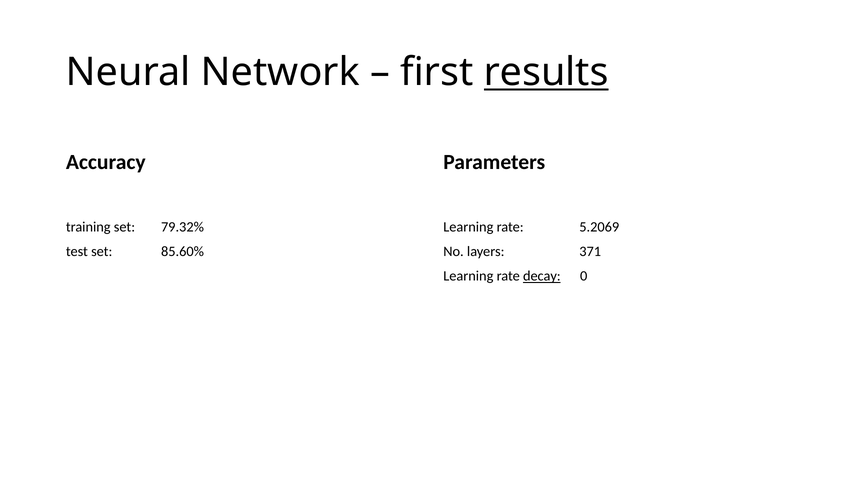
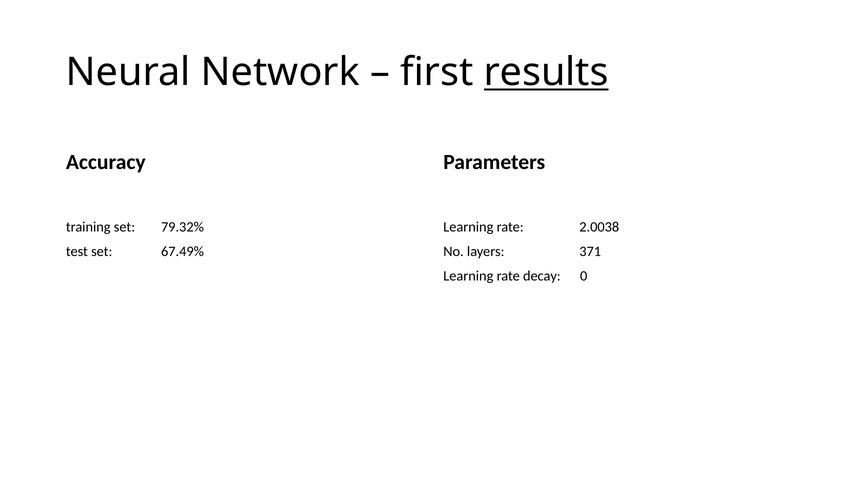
5.2069: 5.2069 -> 2.0038 (599, 227)
85.60%: 85.60% -> 67.49% (182, 252)
decay underline: present -> none (542, 276)
